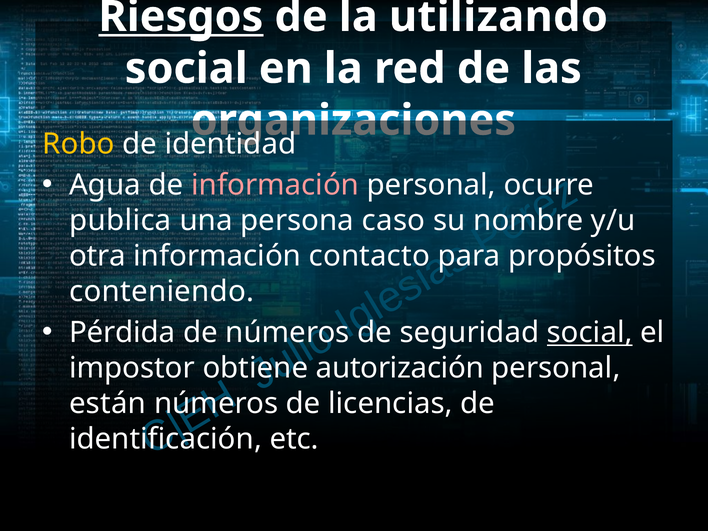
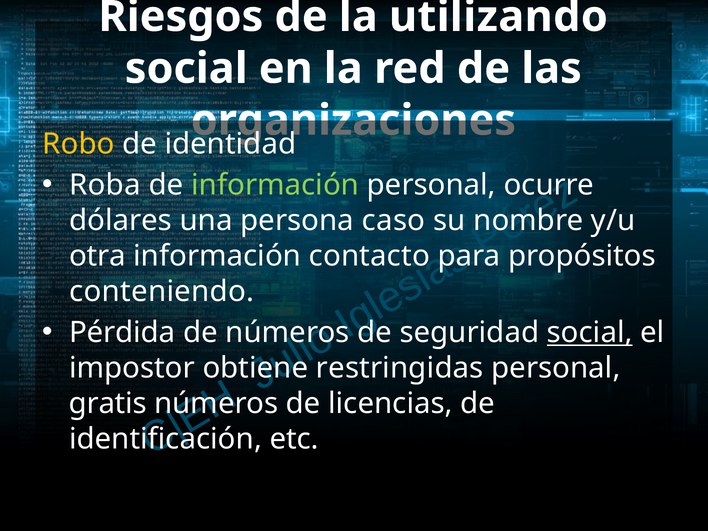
Riesgos underline: present -> none (181, 17)
Agua: Agua -> Roba (105, 185)
información colour: pink -> light green (275, 185)
publica: publica -> dólares (121, 221)
autorización: autorización -> restringidas (400, 368)
están: están -> gratis (108, 403)
